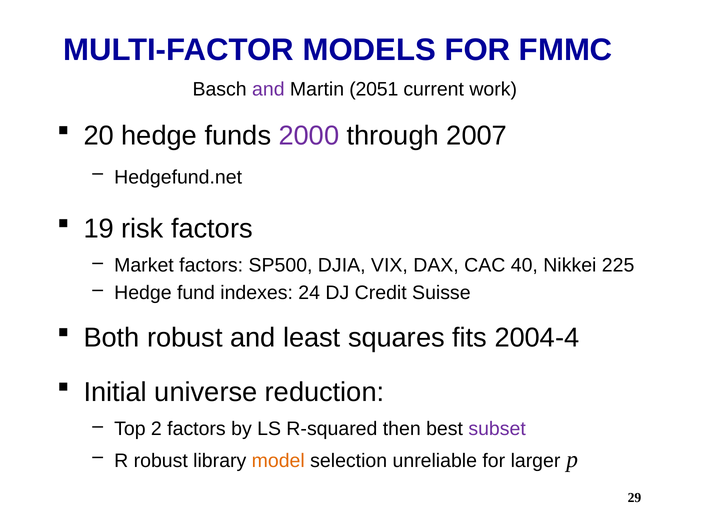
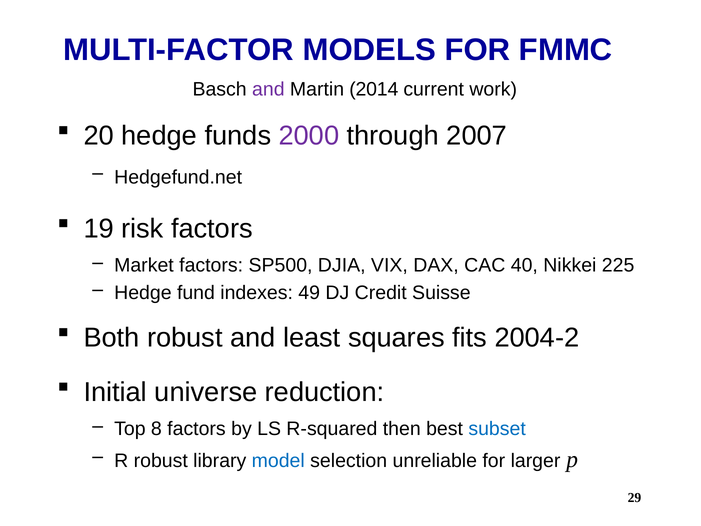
2051: 2051 -> 2014 (374, 89)
24: 24 -> 49 (309, 293)
2004-4: 2004-4 -> 2004-2 (537, 337)
2: 2 -> 8 (156, 429)
subset colour: purple -> blue (497, 429)
model colour: orange -> blue (278, 461)
